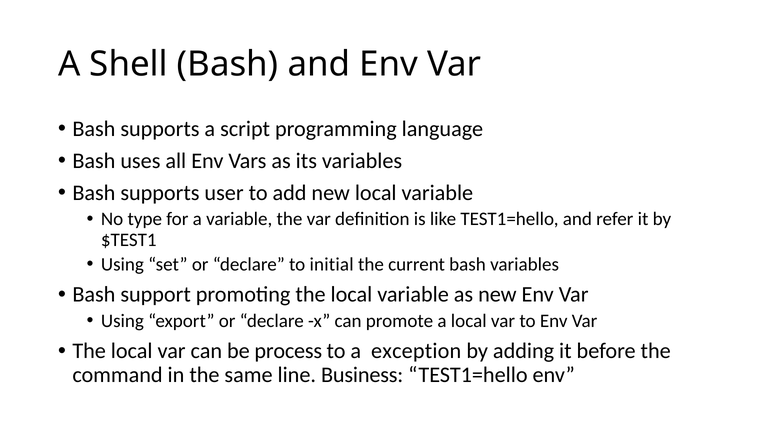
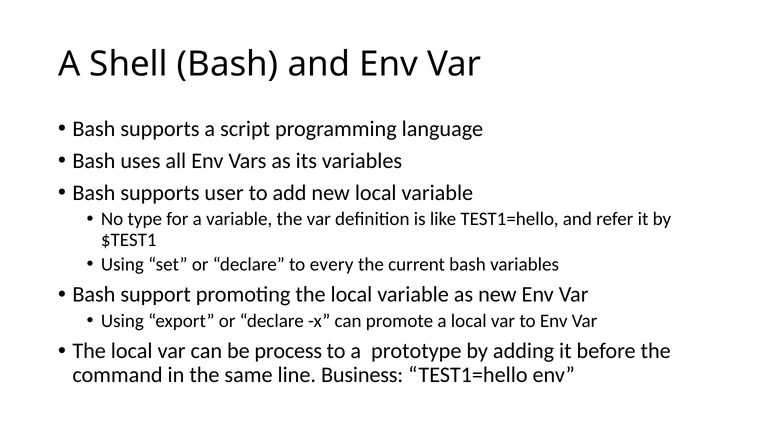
initial: initial -> every (332, 264)
exception: exception -> prototype (416, 351)
